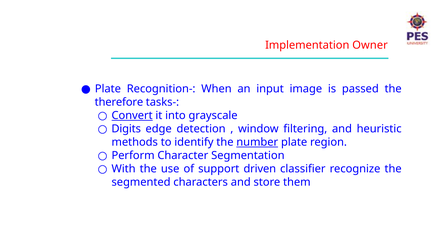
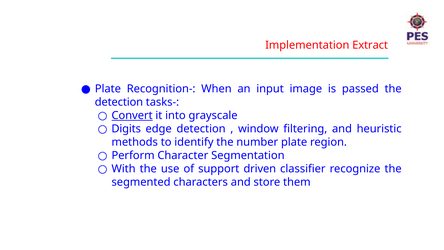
Owner: Owner -> Extract (370, 45)
therefore: therefore -> detection (119, 102)
number underline: present -> none (257, 142)
